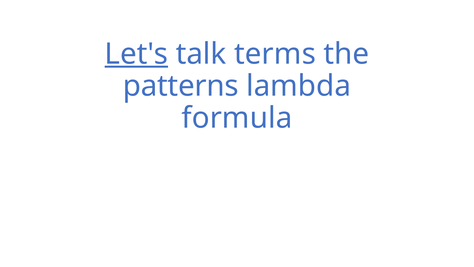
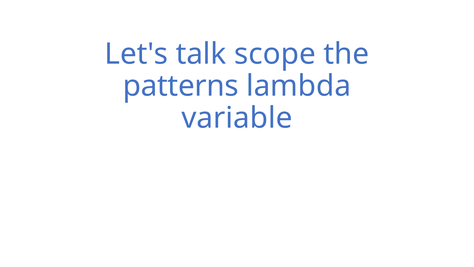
Let's underline: present -> none (136, 54)
terms: terms -> scope (275, 54)
formula: formula -> variable (237, 118)
